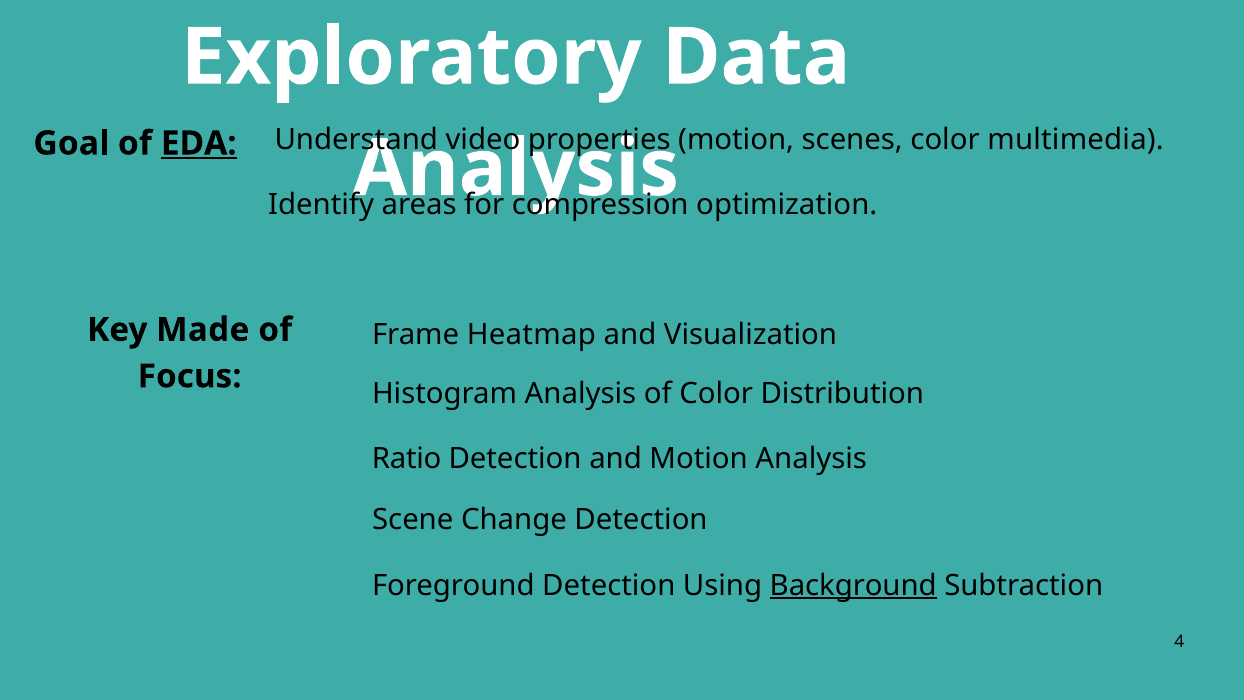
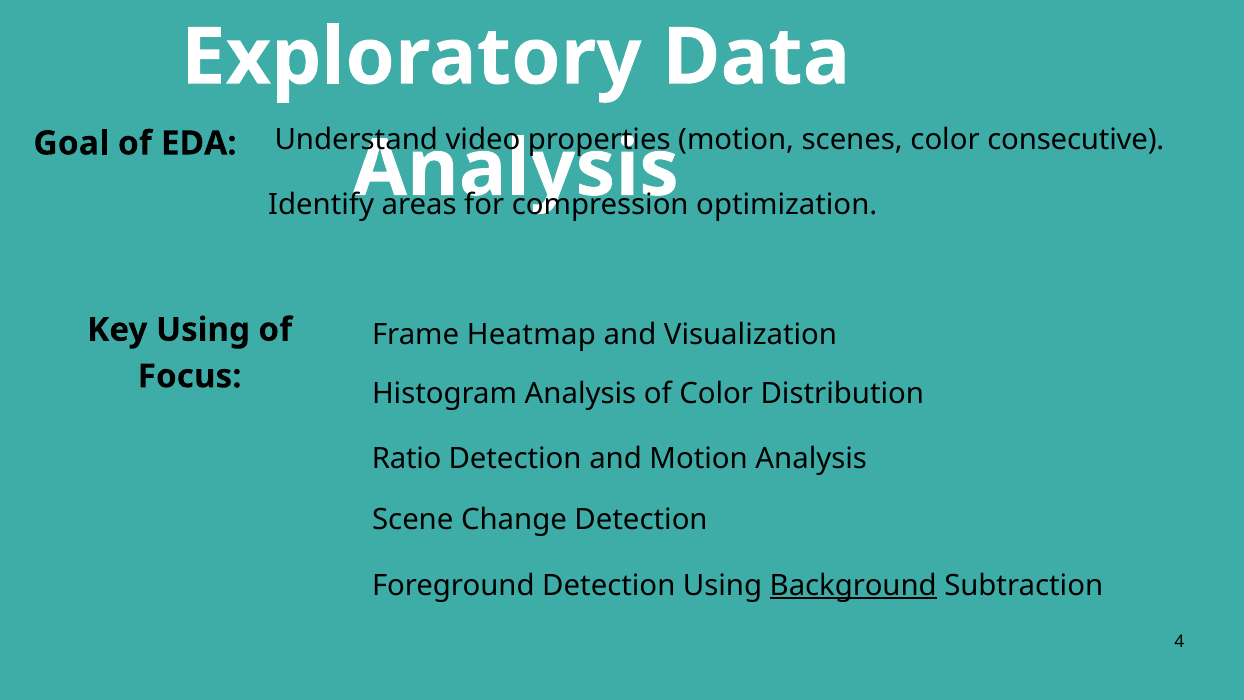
EDA underline: present -> none (199, 143)
multimedia: multimedia -> consecutive (1076, 140)
Key Made: Made -> Using (203, 330)
